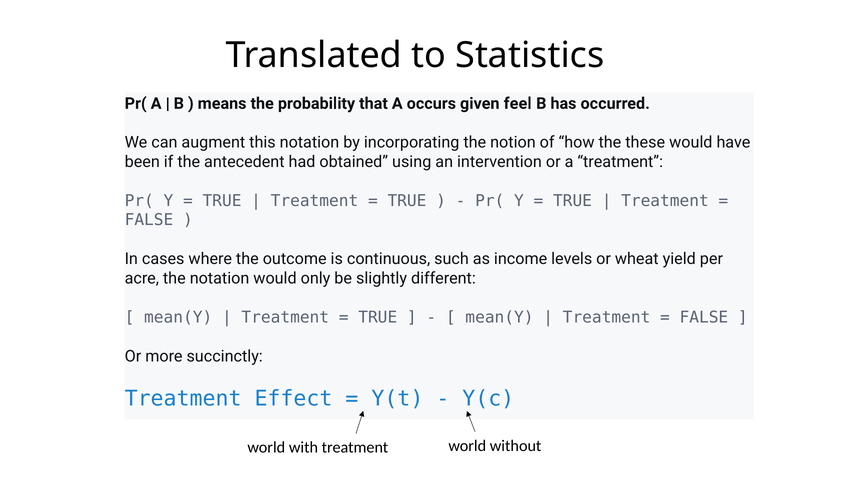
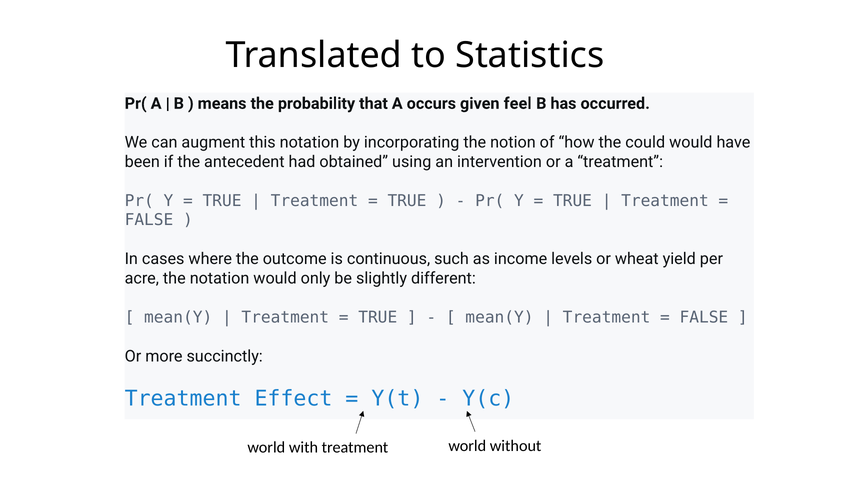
these: these -> could (645, 142)
